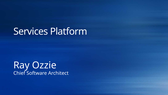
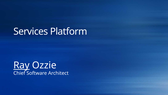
Ray underline: none -> present (22, 65)
